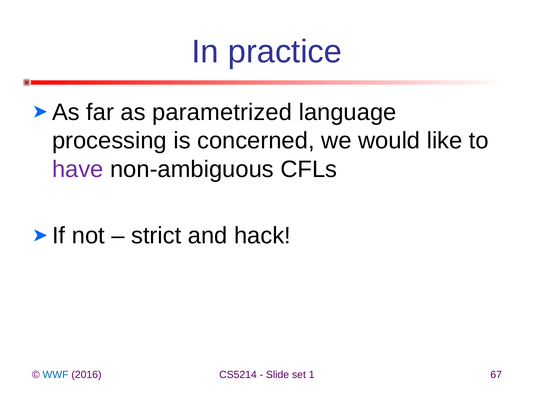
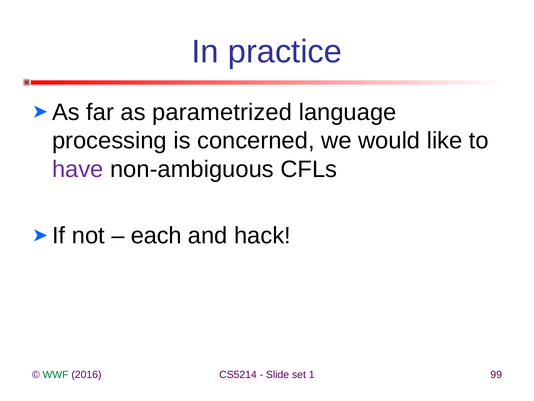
strict: strict -> each (156, 235)
WWF colour: blue -> green (56, 374)
67: 67 -> 99 (496, 374)
